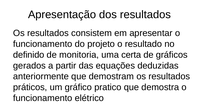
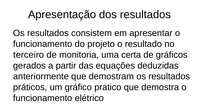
definido: definido -> terceiro (29, 55)
